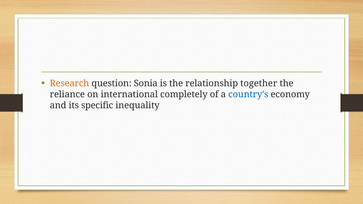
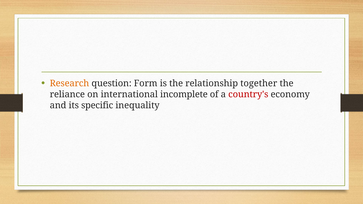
Sonia: Sonia -> Form (146, 84)
completely: completely -> incomplete (184, 94)
country's colour: blue -> red (248, 94)
